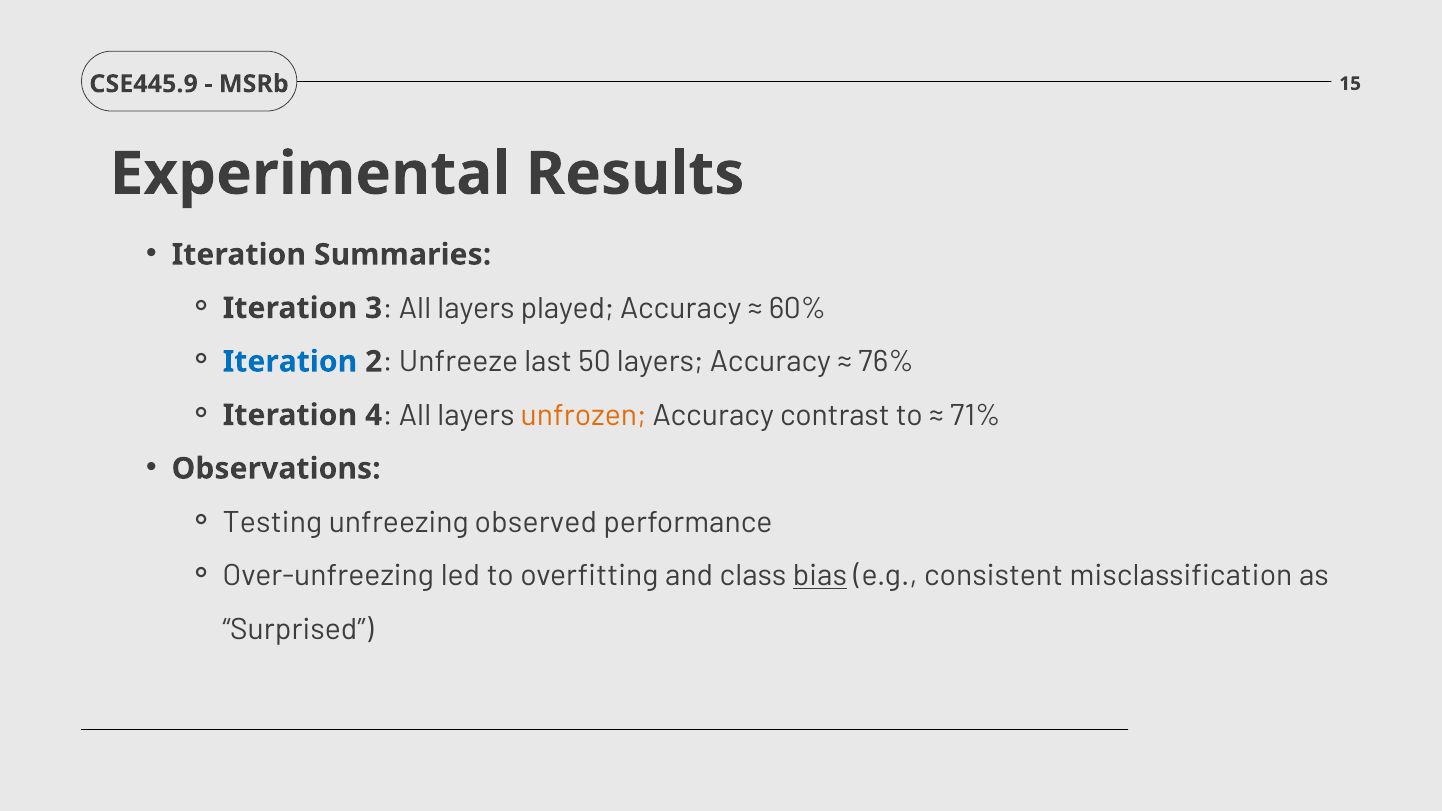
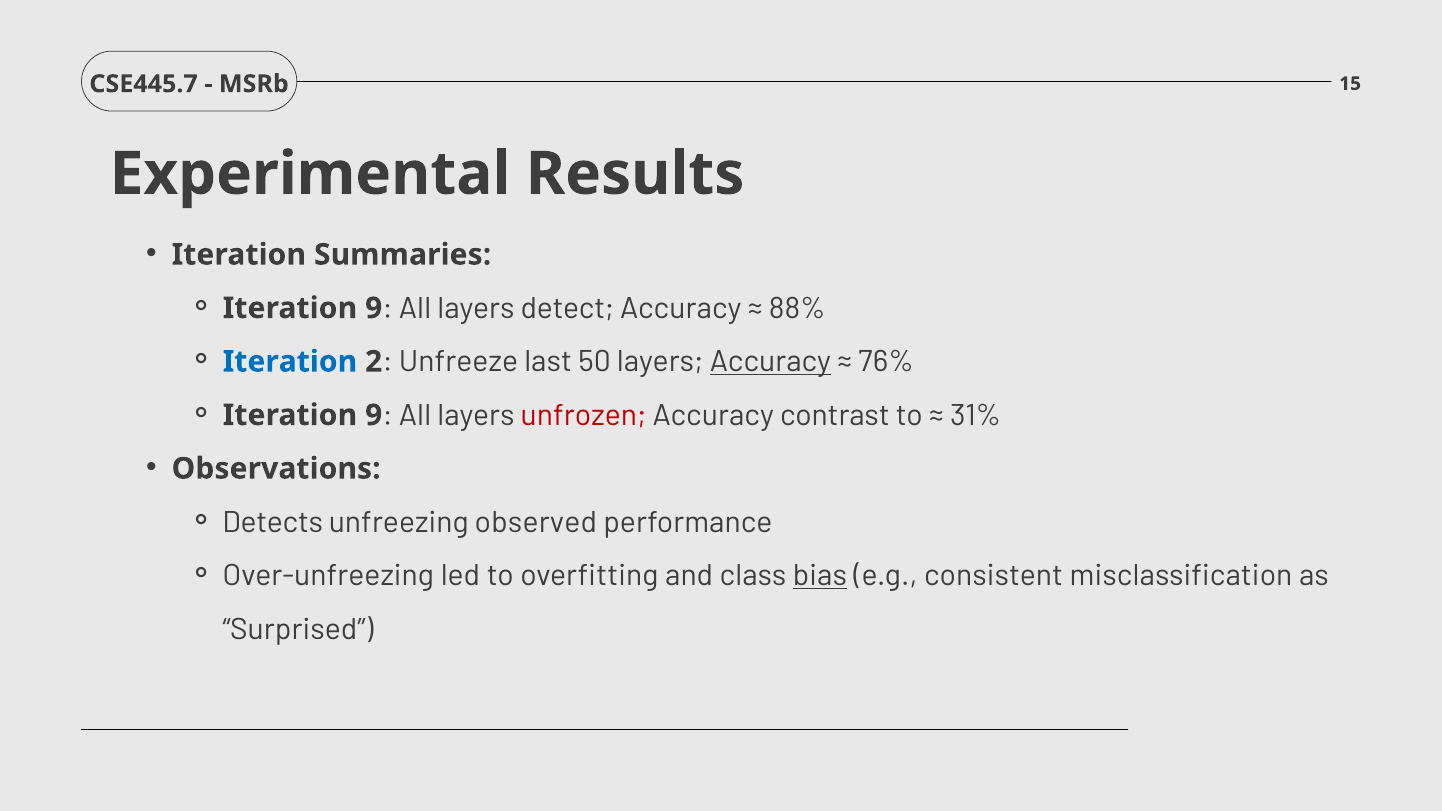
CSE445.9: CSE445.9 -> CSE445.7 (144, 84)
3: 3 -> 9 (374, 308)
played: played -> detect (567, 308)
60%: 60% -> 88% (797, 308)
Accuracy underline: none -> present (770, 362)
4: 4 -> 9 (374, 415)
unfrozen colour: orange -> red (584, 415)
71%: 71% -> 31% (976, 415)
Testing: Testing -> Detects (273, 522)
